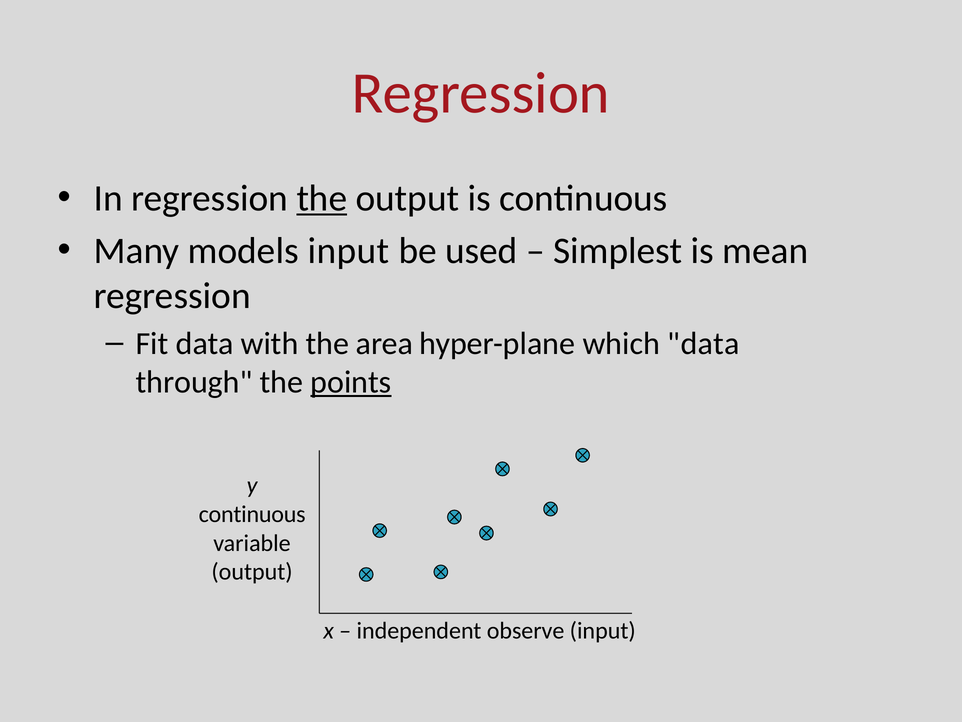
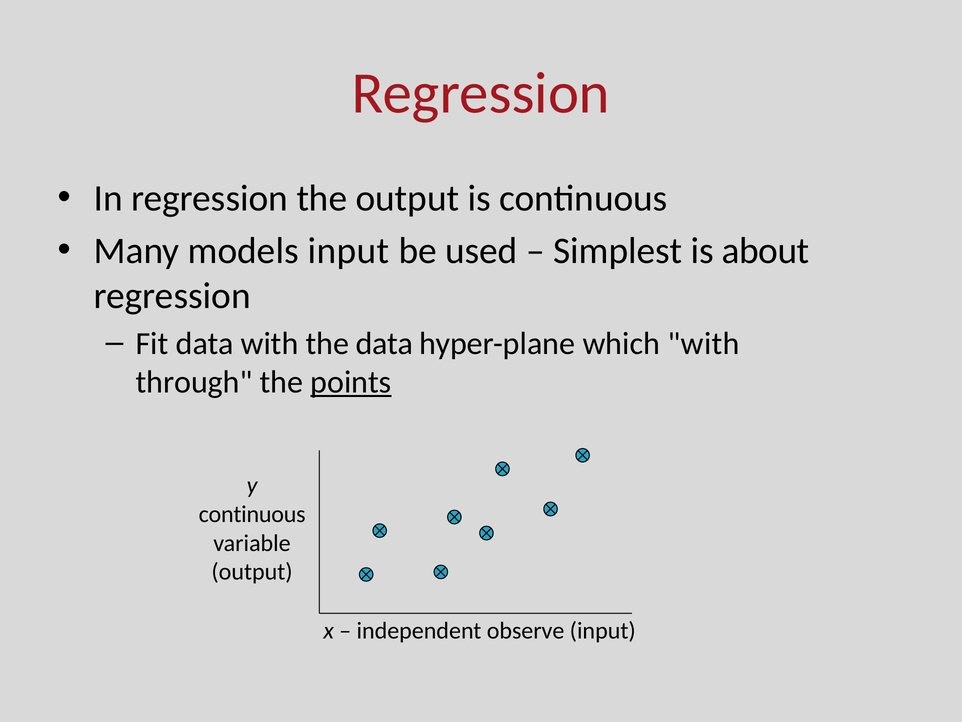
the underline: present -> none (322, 198)
mean: mean -> about (766, 251)
the area: area -> data (384, 343)
which data: data -> with (704, 343)
